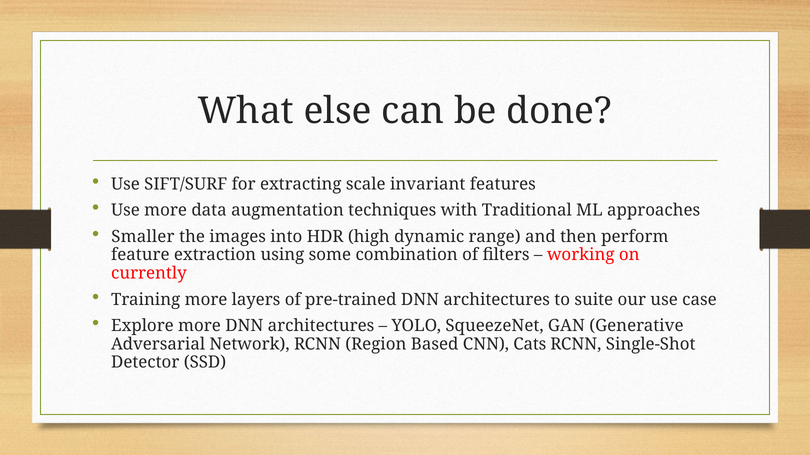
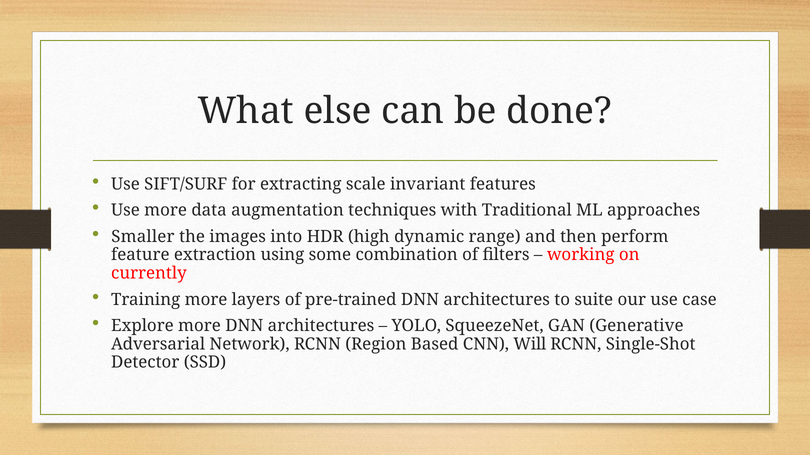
Cats: Cats -> Will (530, 345)
